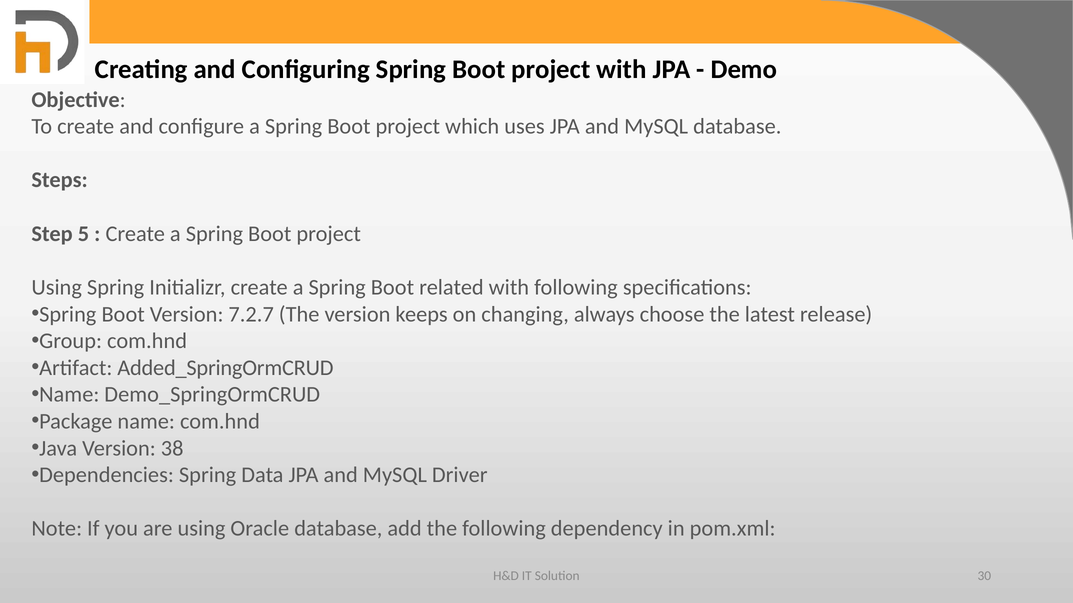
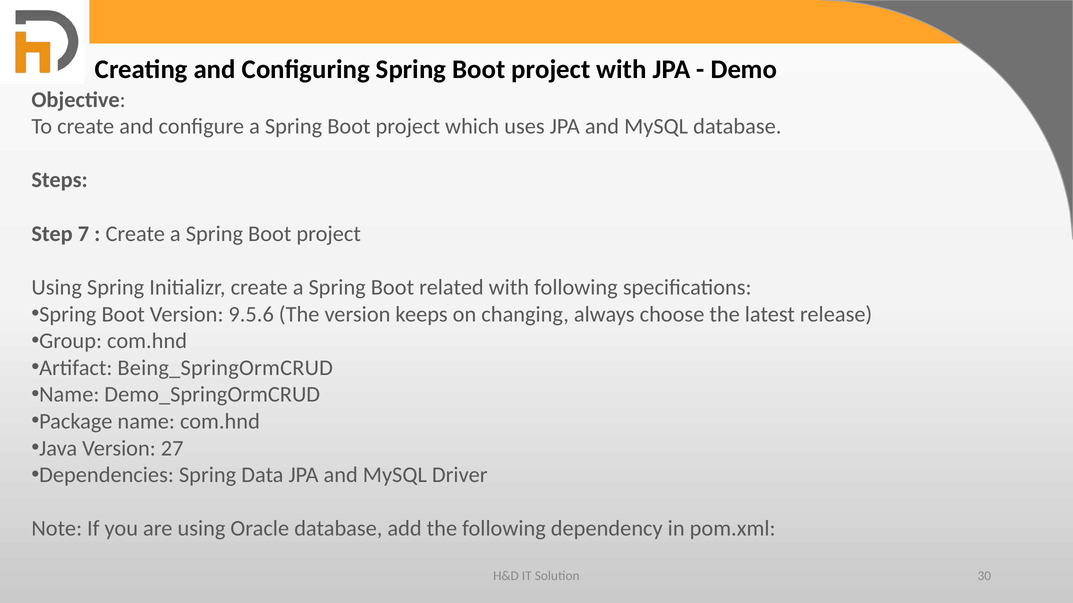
5: 5 -> 7 (84, 234)
7.2.7: 7.2.7 -> 9.5.6 (251, 314)
Added_SpringOrmCRUD: Added_SpringOrmCRUD -> Being_SpringOrmCRUD (225, 368)
38: 38 -> 27 (172, 449)
